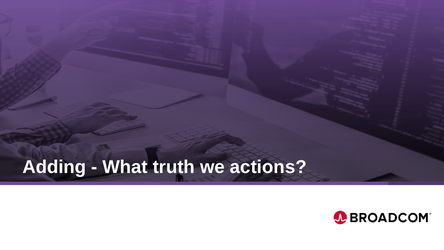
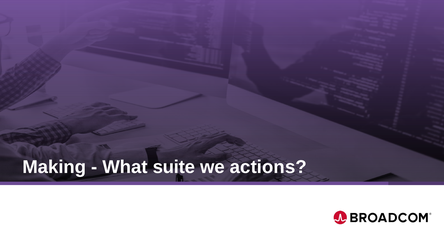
Adding: Adding -> Making (54, 167)
truth: truth -> suite (174, 167)
